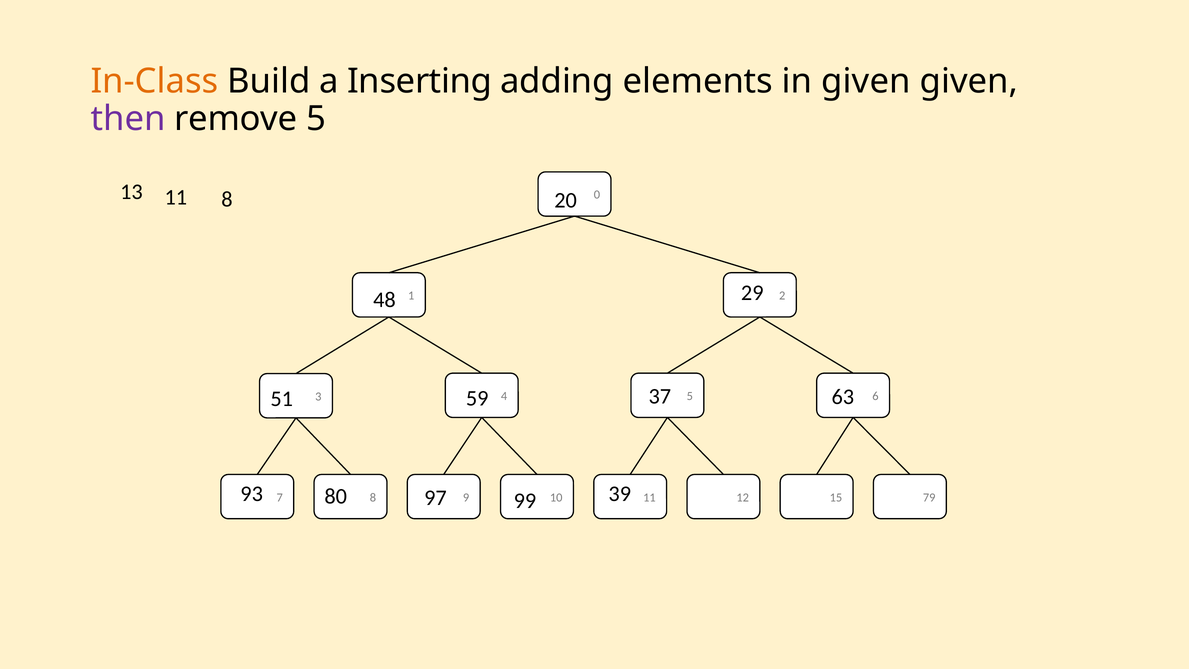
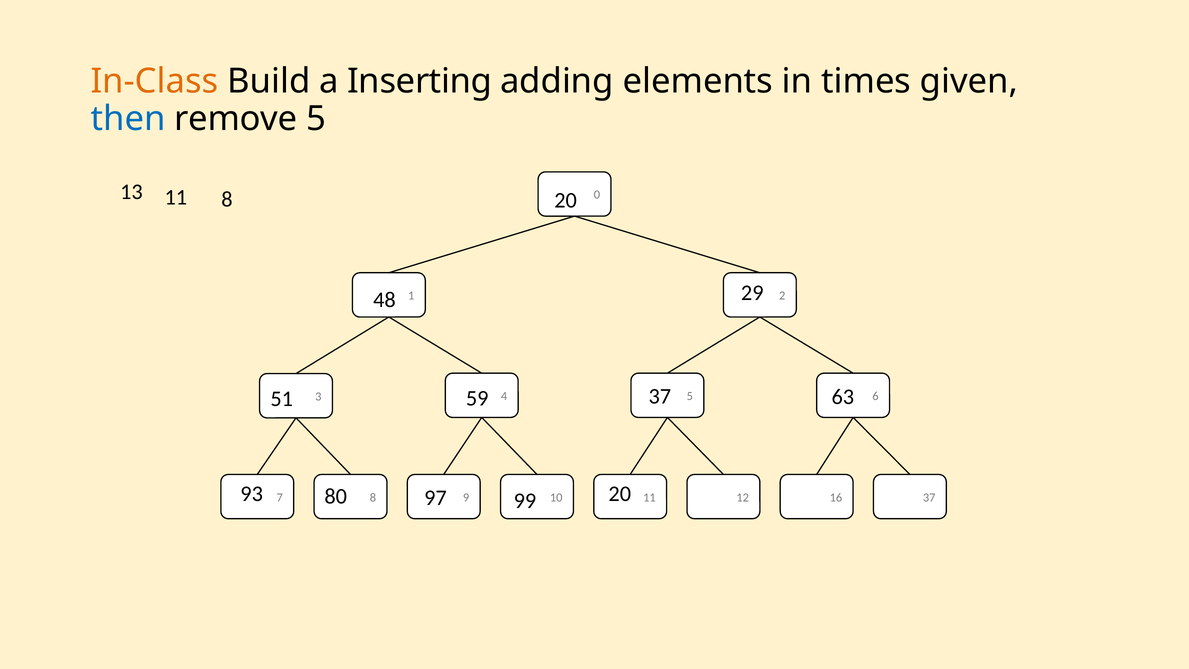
in given: given -> times (866, 81)
then colour: purple -> blue (128, 119)
93 39: 39 -> 20 (620, 494)
15: 15 -> 16 (836, 497)
79: 79 -> 37 (929, 497)
